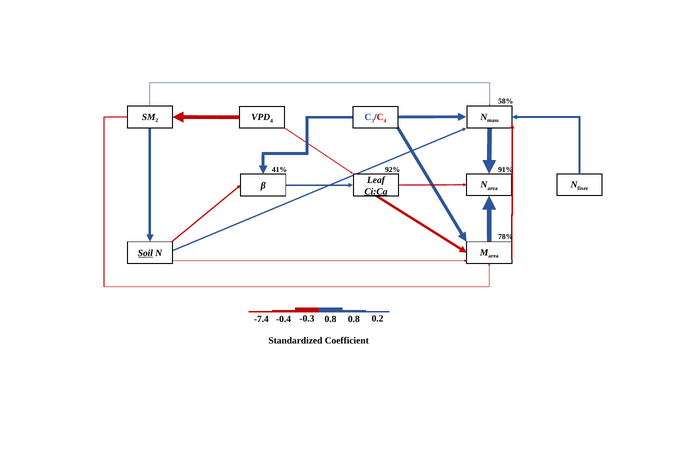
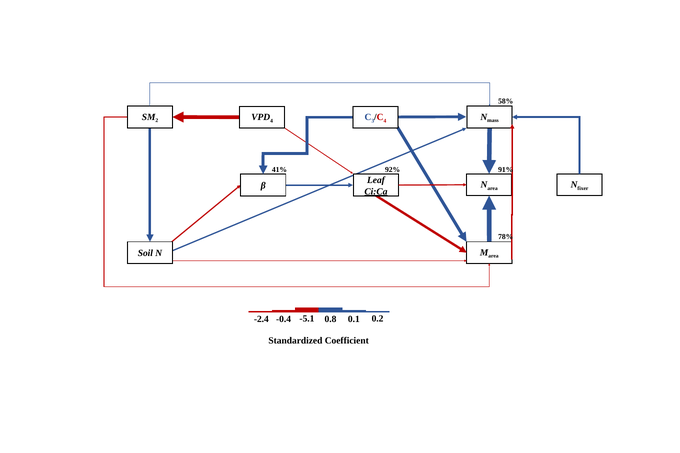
Soil underline: present -> none (145, 253)
-0.3: -0.3 -> -5.1 (307, 319)
-0.4 0.8: 0.8 -> 0.1 (354, 319)
-7.4: -7.4 -> -2.4 (261, 319)
